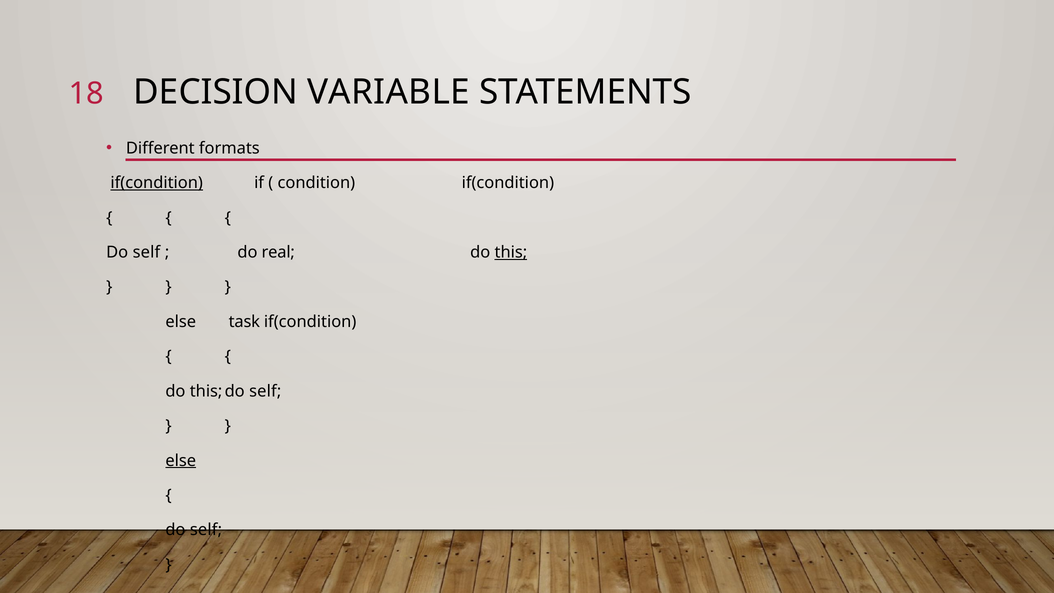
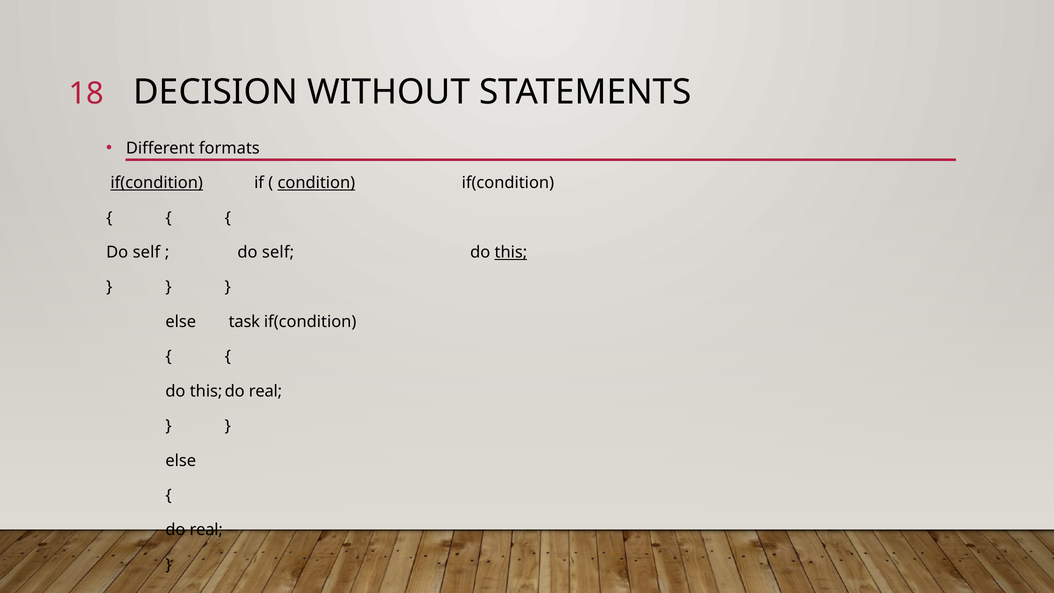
VARIABLE: VARIABLE -> WITHOUT (389, 92)
condition underline: none -> present (316, 183)
real: real -> self (278, 252)
self: self -> real (265, 391)
else underline: present -> none (181, 460)
self: self -> real (206, 530)
